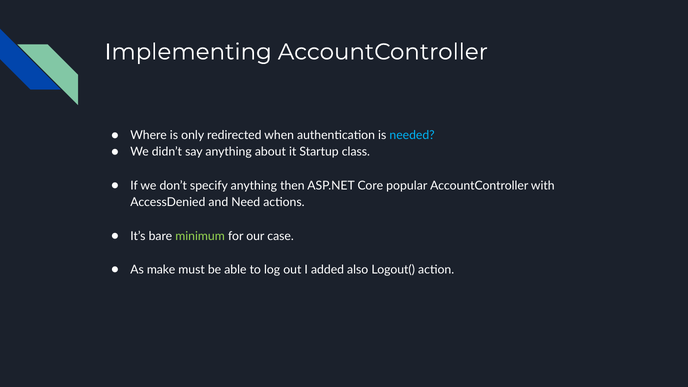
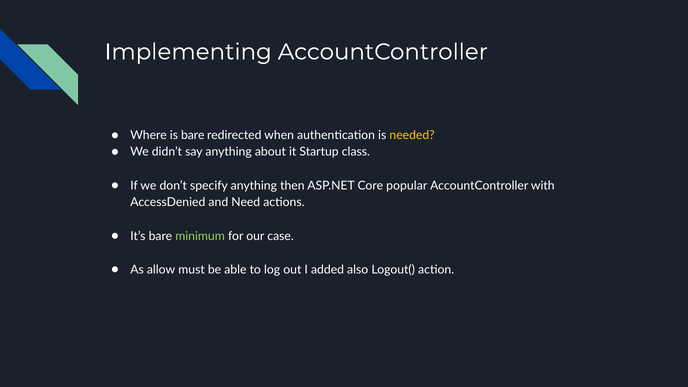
is only: only -> bare (193, 135)
needed colour: light blue -> yellow (412, 135)
make: make -> allow (161, 270)
